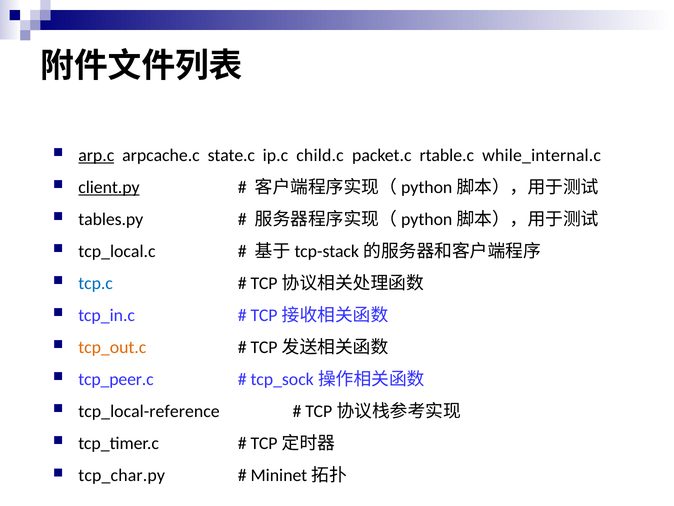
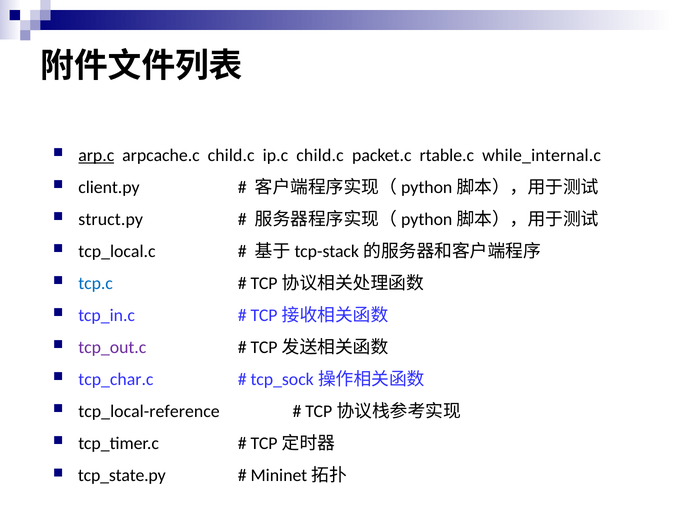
arpcache.c state.c: state.c -> child.c (231, 155)
client.py underline: present -> none (109, 187)
tables.py: tables.py -> struct.py (111, 219)
tcp_out.c colour: orange -> purple (112, 347)
tcp_peer.c: tcp_peer.c -> tcp_char.c (116, 379)
tcp_char.py: tcp_char.py -> tcp_state.py (122, 475)
